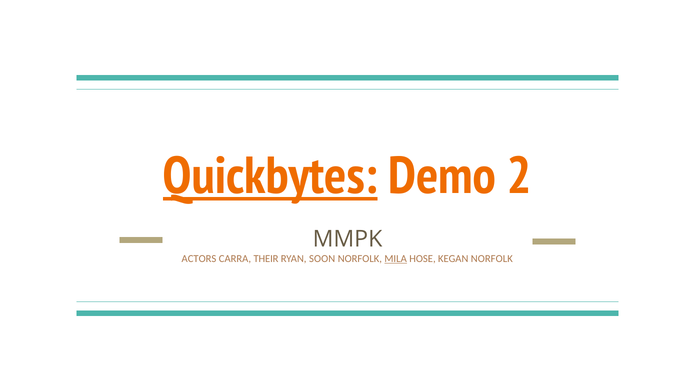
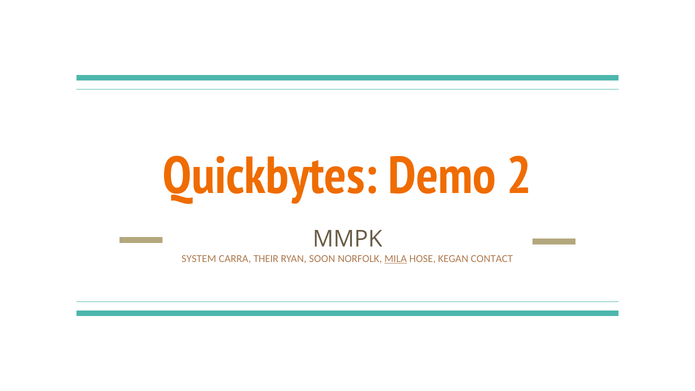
Quickbytes underline: present -> none (270, 176)
ACTORS: ACTORS -> SYSTEM (199, 258)
KEGAN NORFOLK: NORFOLK -> CONTACT (492, 258)
